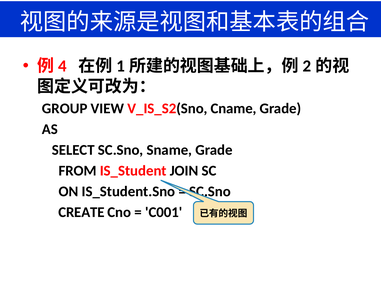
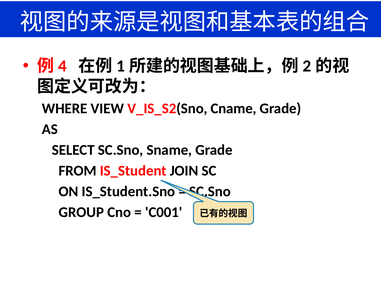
GROUP: GROUP -> WHERE (65, 108)
CREATE: CREATE -> GROUP (81, 212)
